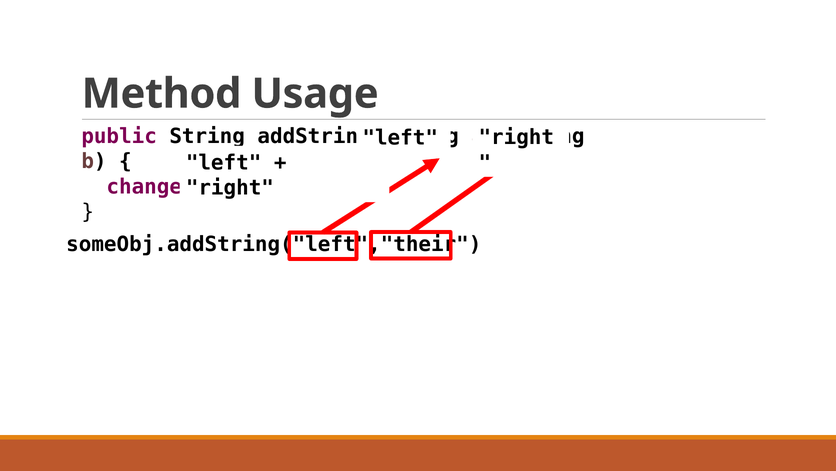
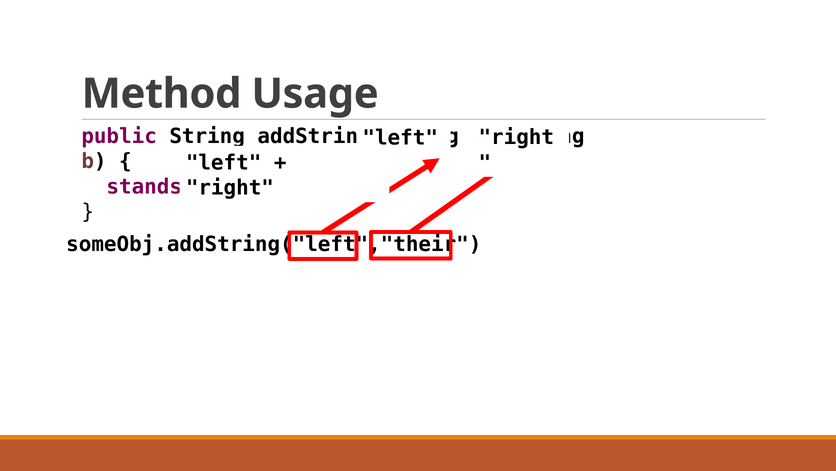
change: change -> stands (144, 186)
